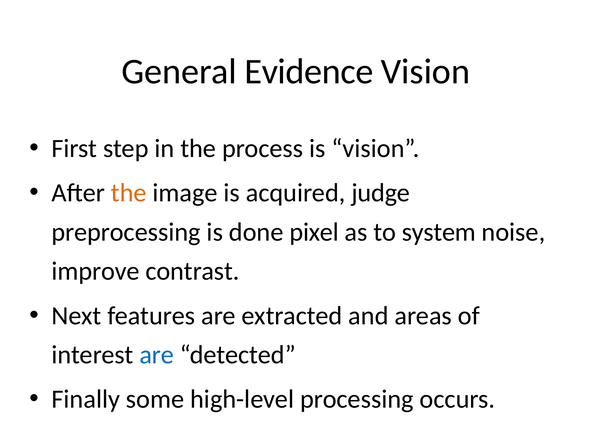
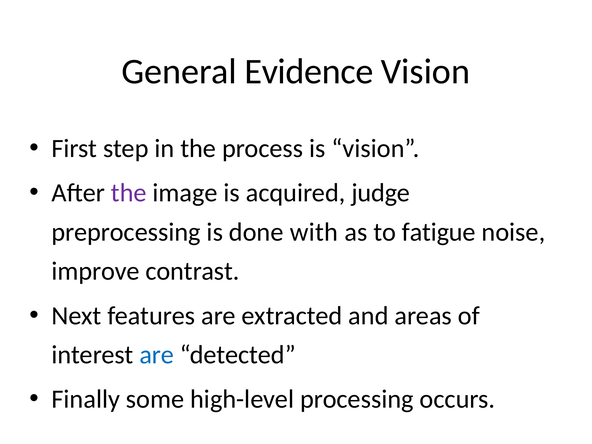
the colour: orange -> purple (129, 193)
pixel: pixel -> with (314, 232)
system: system -> fatigue (439, 232)
